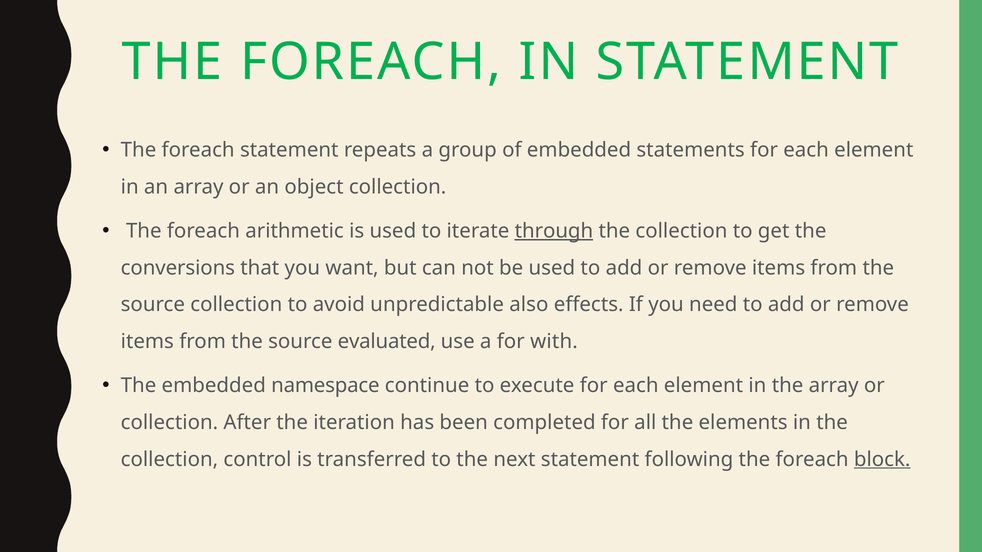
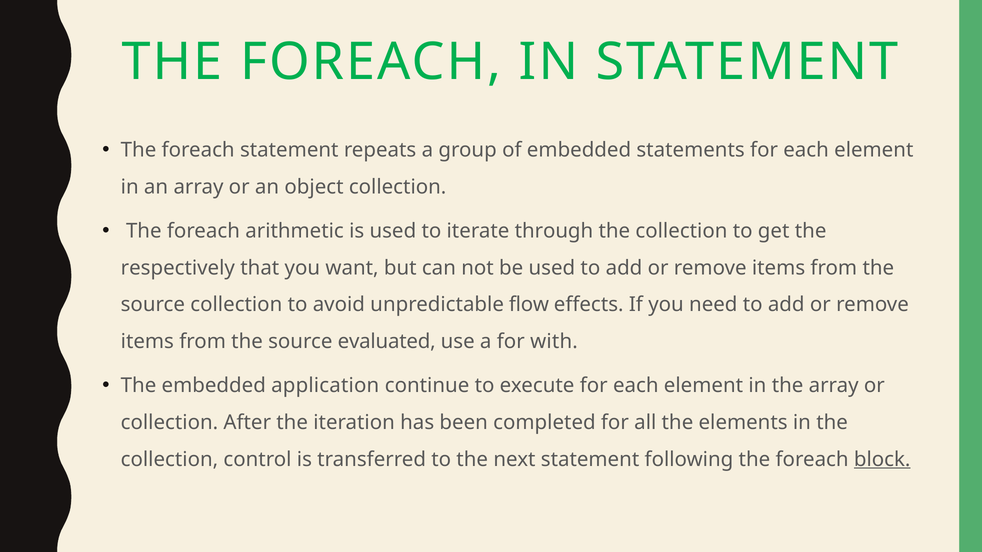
through underline: present -> none (554, 231)
conversions: conversions -> respectively (178, 268)
also: also -> flow (529, 305)
namespace: namespace -> application (325, 386)
